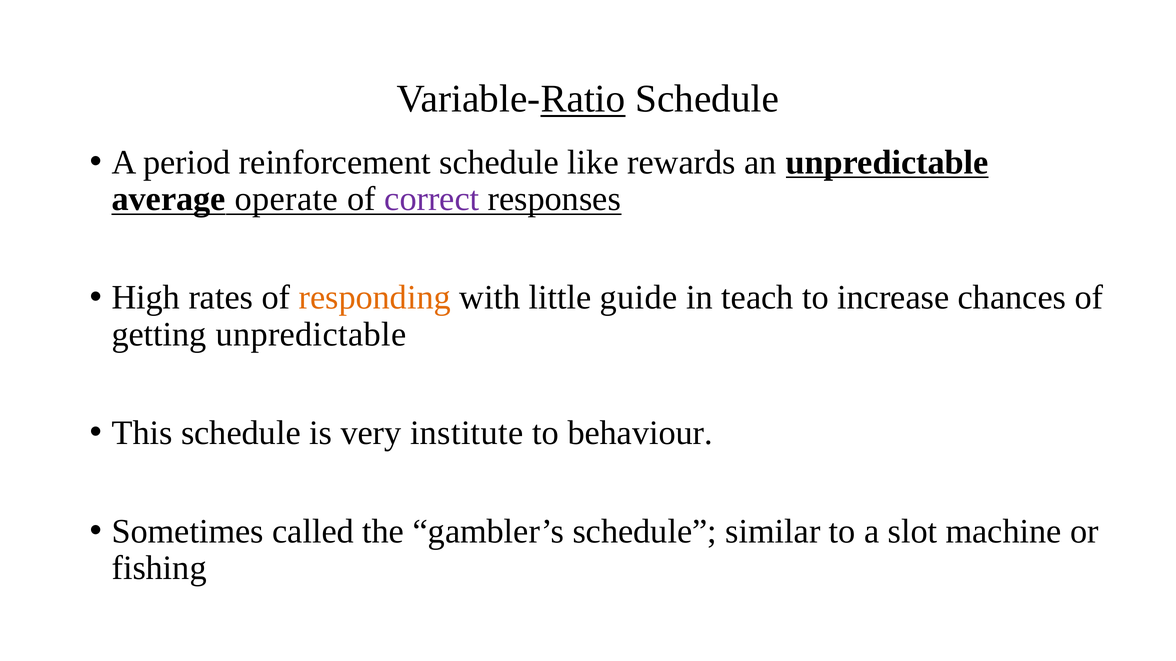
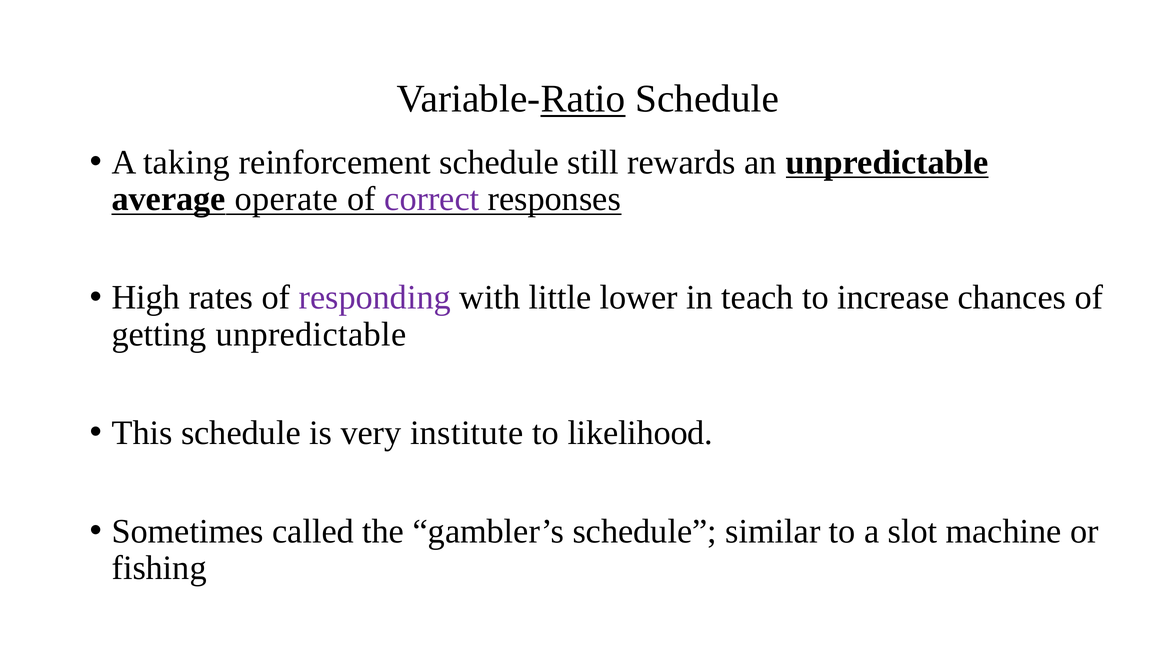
period: period -> taking (187, 162)
like: like -> still (593, 162)
responding colour: orange -> purple (375, 298)
guide: guide -> lower (639, 298)
behaviour: behaviour -> likelihood (640, 433)
